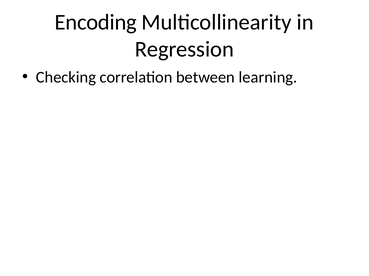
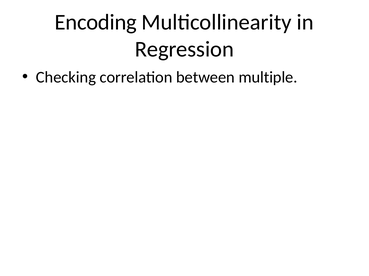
learning: learning -> multiple (268, 77)
